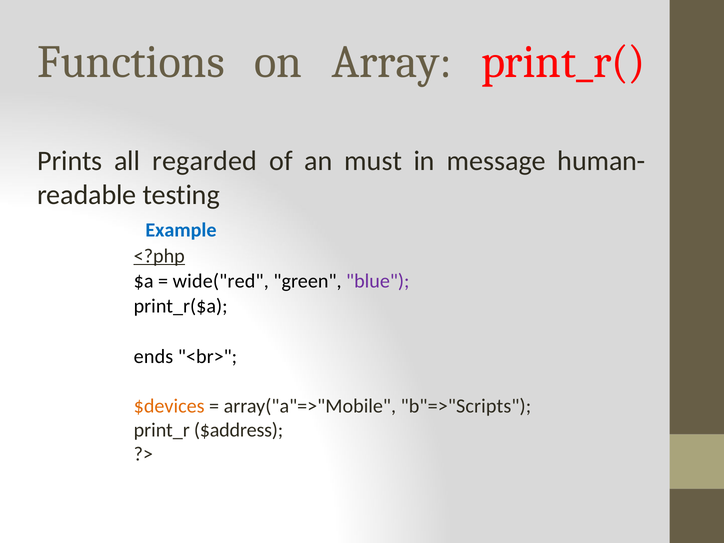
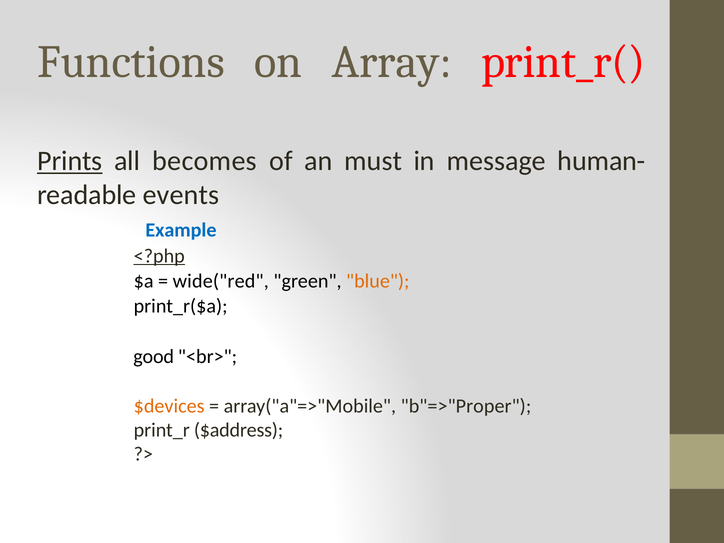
Prints underline: none -> present (70, 161)
regarded: regarded -> becomes (205, 161)
testing: testing -> events (181, 195)
blue colour: purple -> orange (378, 281)
ends: ends -> good (154, 357)
b"=>"Scripts: b"=>"Scripts -> b"=>"Proper (466, 406)
